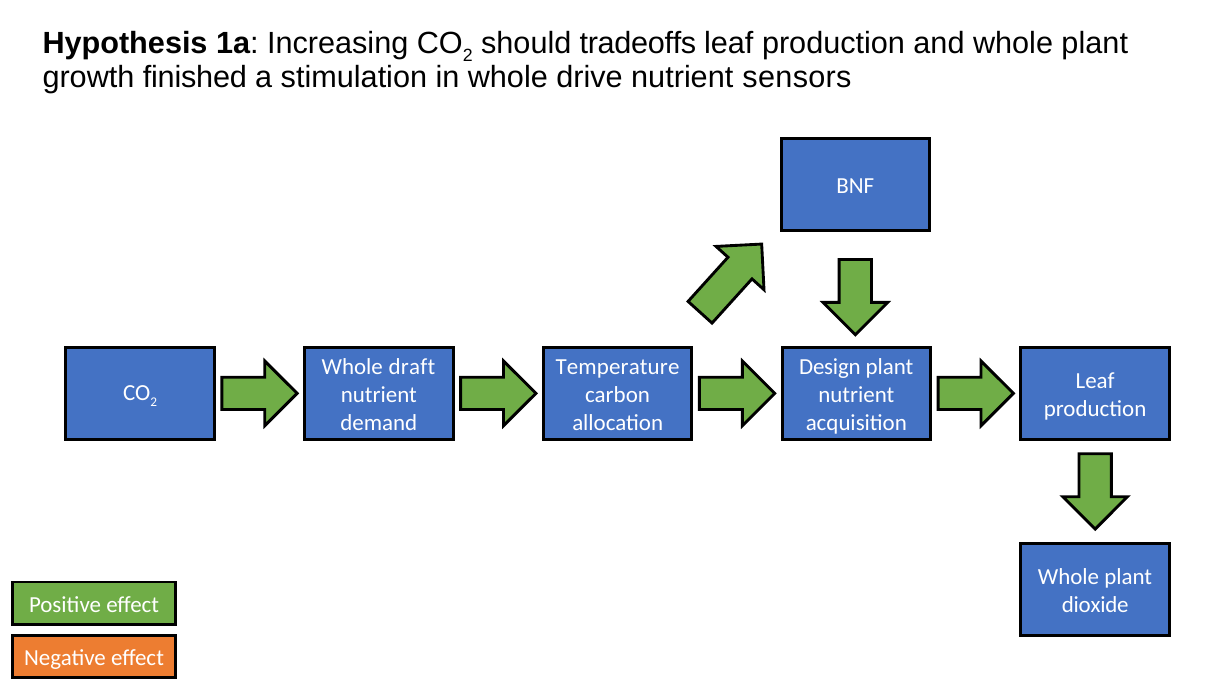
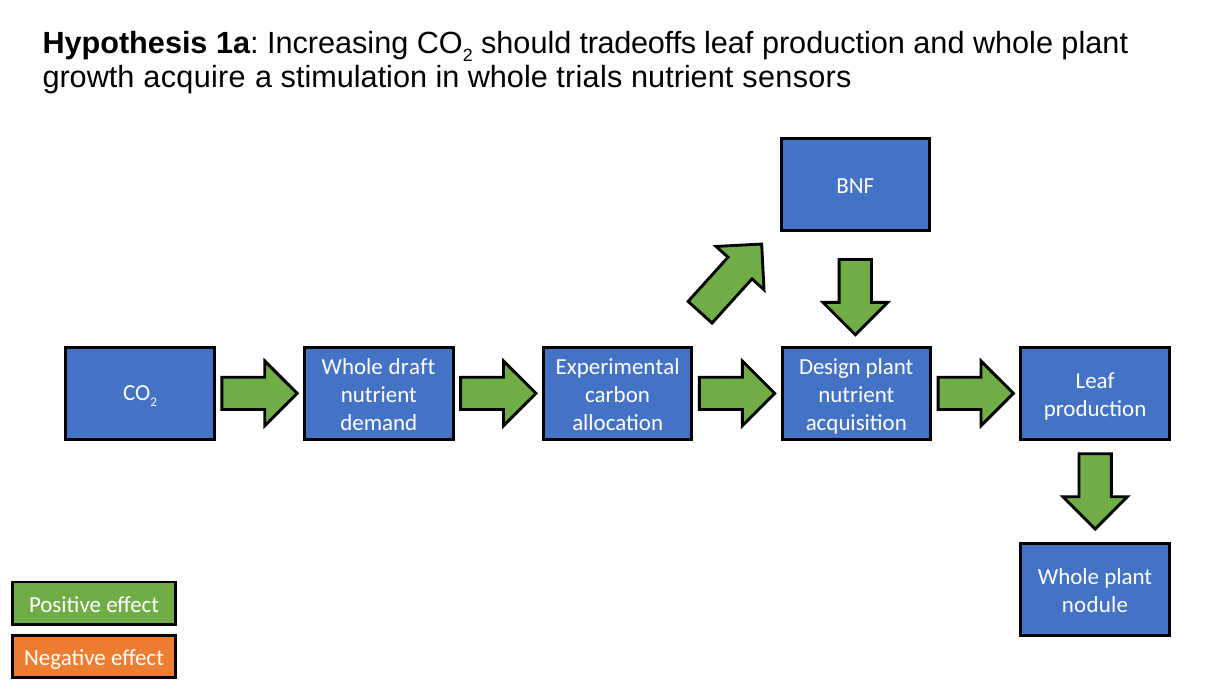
finished: finished -> acquire (195, 78)
drive: drive -> trials (589, 78)
Temperature: Temperature -> Experimental (618, 367)
dioxide: dioxide -> nodule (1095, 605)
